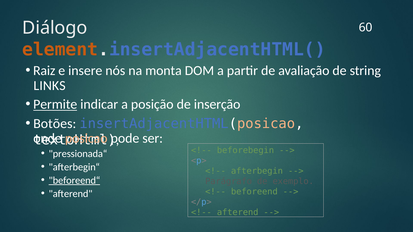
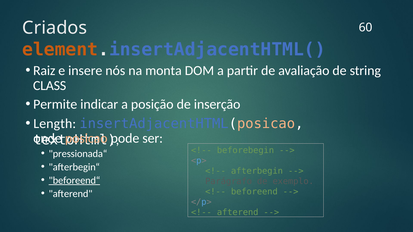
Diálogo: Diálogo -> Criados (55, 28)
LINKS: LINKS -> CLASS (50, 86)
Permite underline: present -> none (55, 105)
Botões: Botões -> Length (55, 124)
